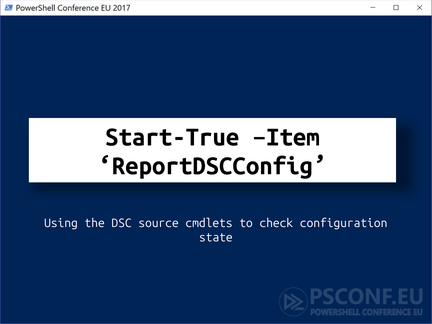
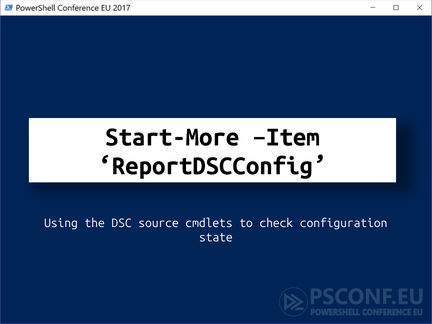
Start-True: Start-True -> Start-More (172, 138)
